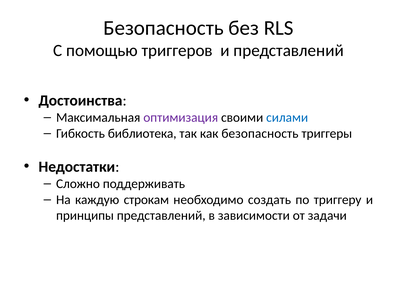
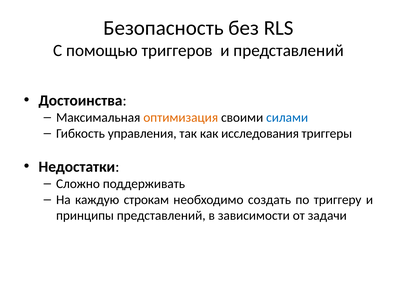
оптимизация colour: purple -> orange (181, 117)
библиотека: библиотека -> управления (142, 133)
как безопасность: безопасность -> исследования (260, 133)
